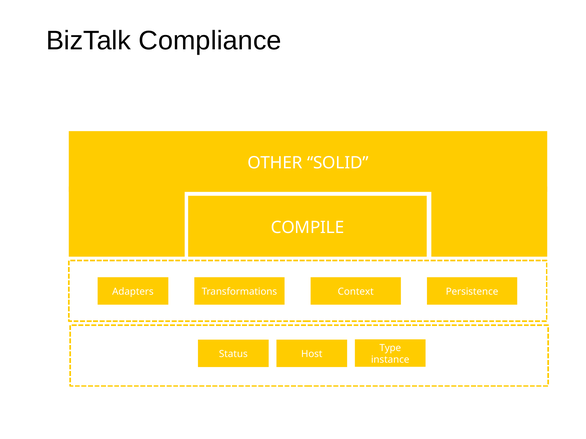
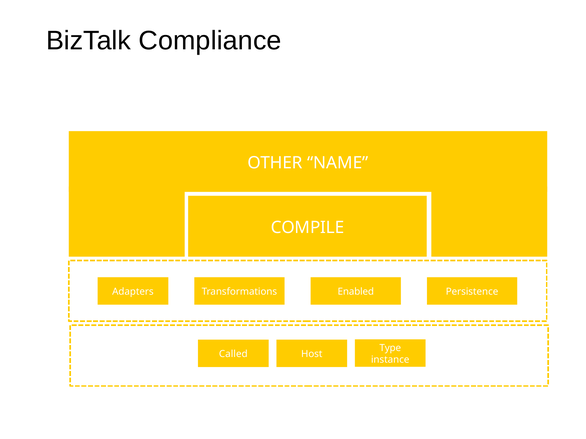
SOLID: SOLID -> NAME (338, 163)
Context: Context -> Enabled (356, 292)
Status: Status -> Called (233, 354)
